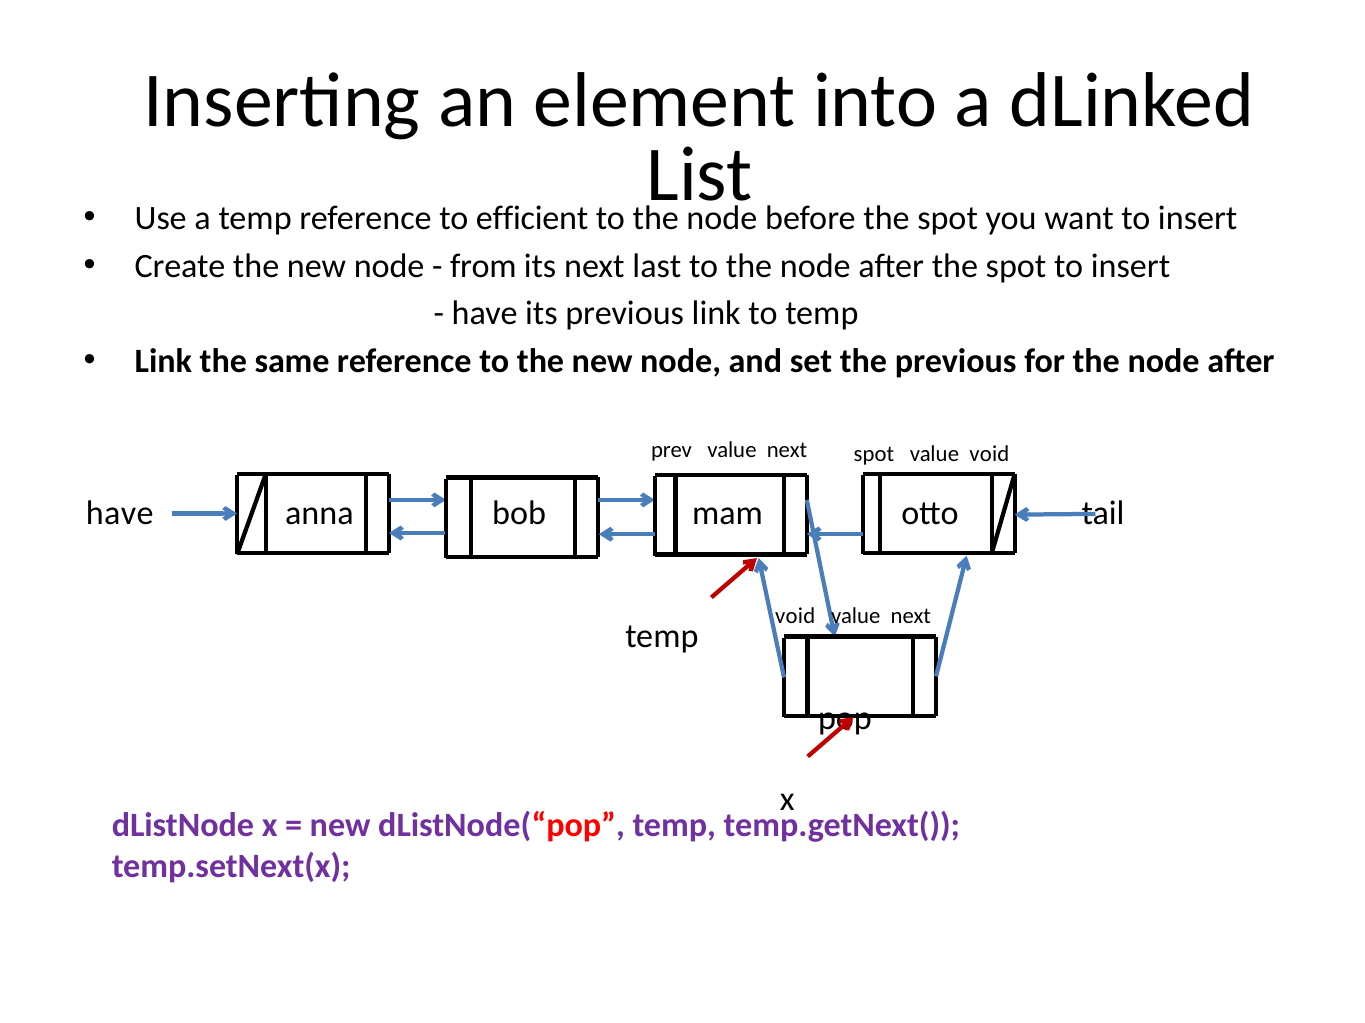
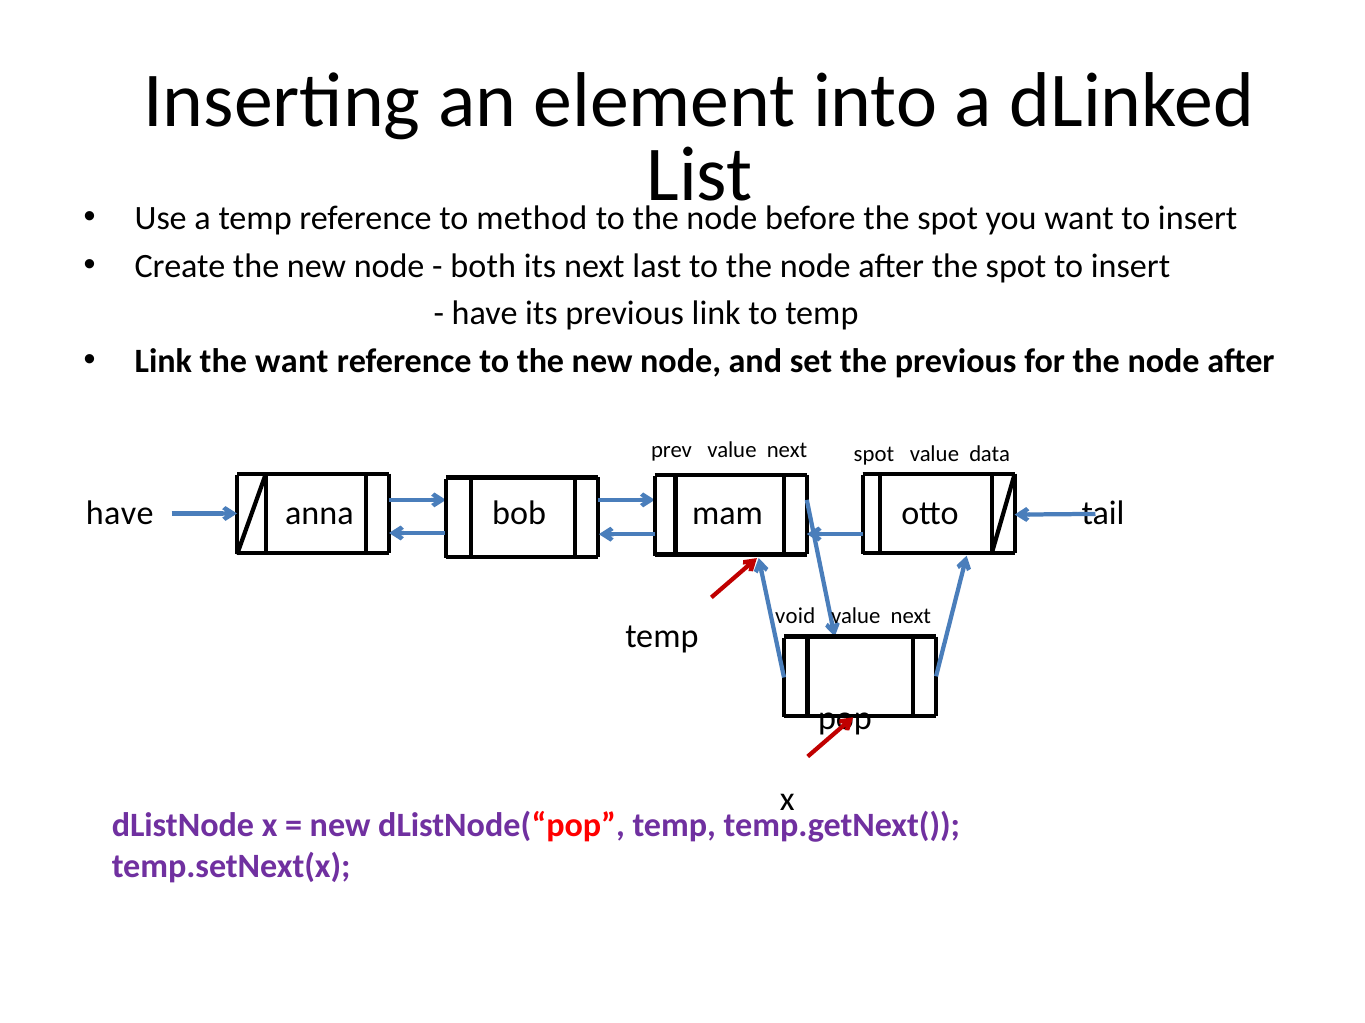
efficient: efficient -> method (532, 218)
from: from -> both (483, 266)
the same: same -> want (292, 362)
value void: void -> data (990, 454)
